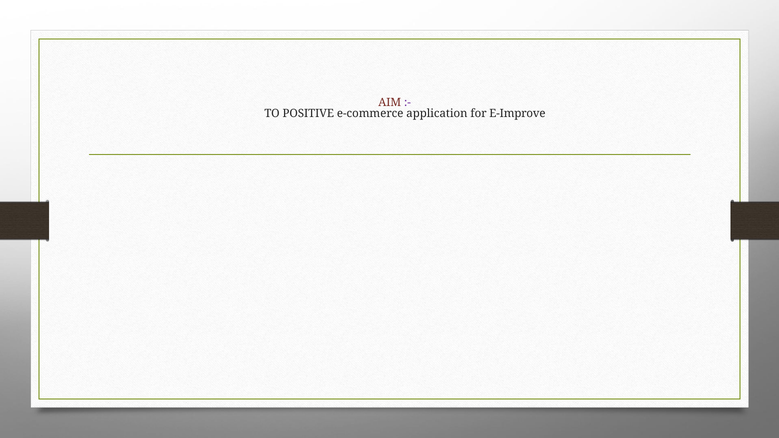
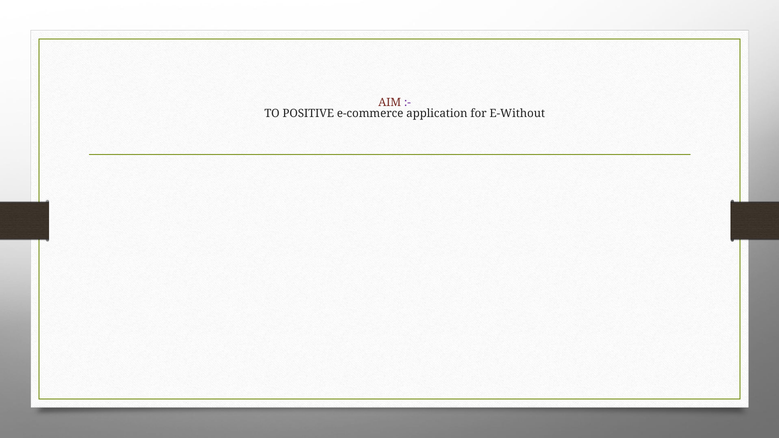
E-Improve: E-Improve -> E-Without (517, 113)
